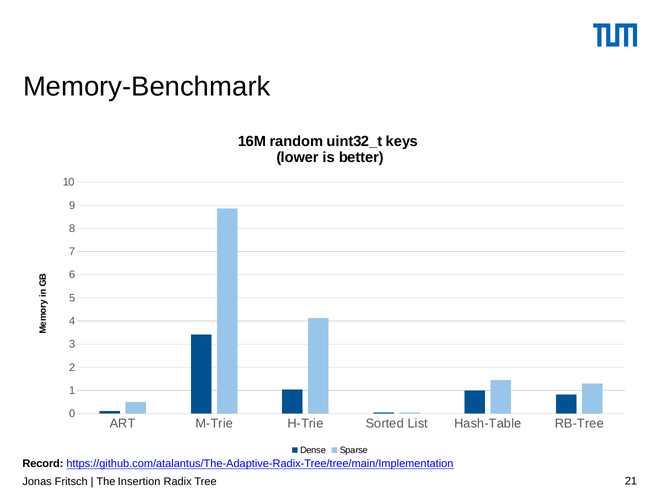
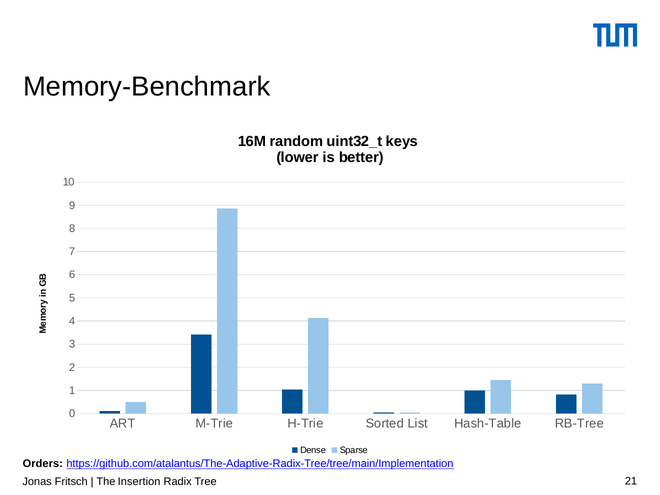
Record: Record -> Orders (43, 464)
